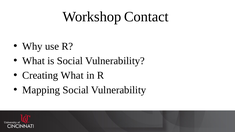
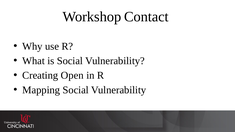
Creating What: What -> Open (72, 75)
